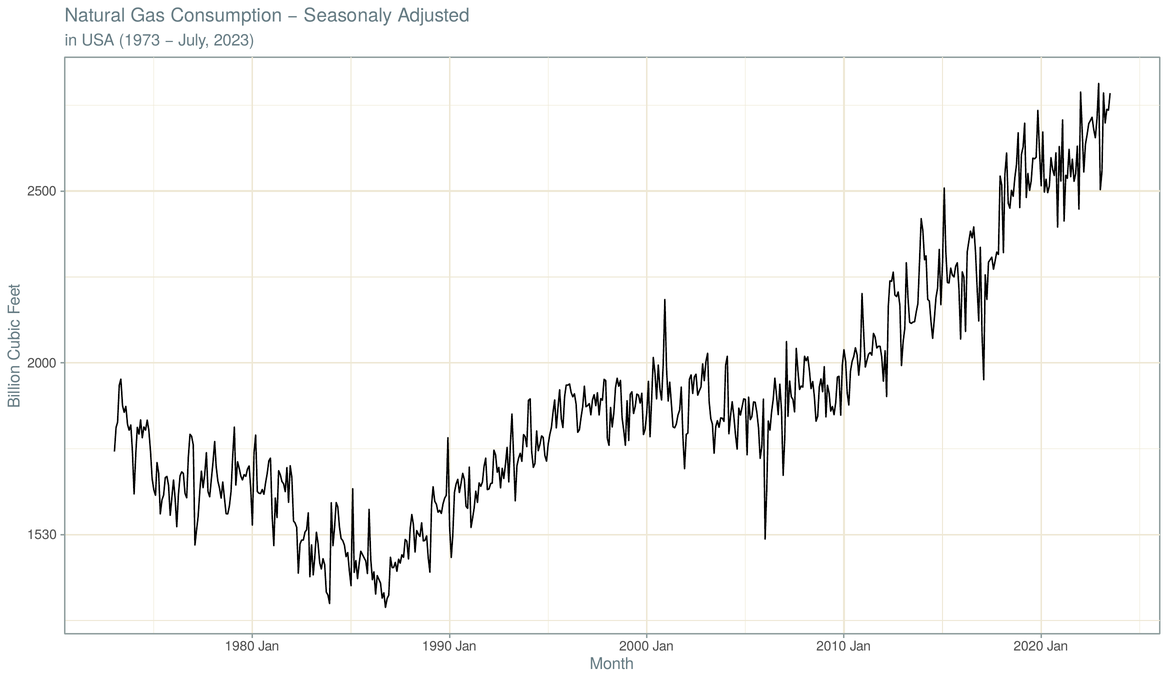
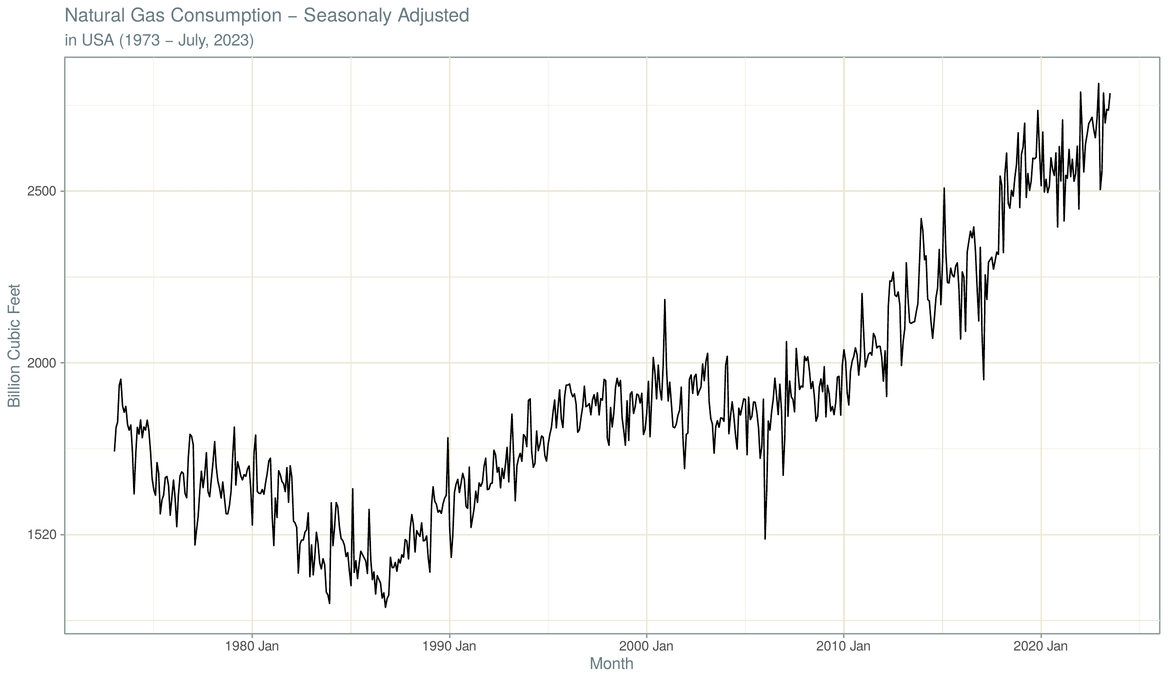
1530: 1530 -> 1520 (42, 535)
